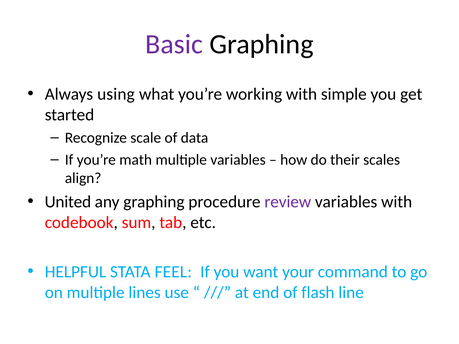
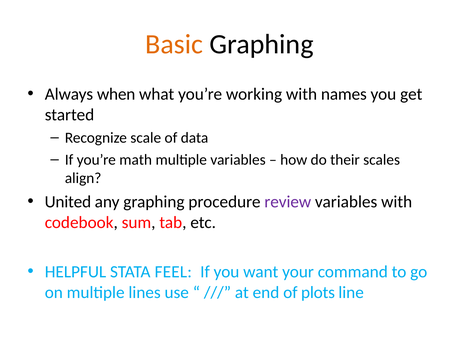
Basic colour: purple -> orange (174, 44)
using: using -> when (116, 94)
simple: simple -> names (344, 94)
flash: flash -> plots (318, 293)
